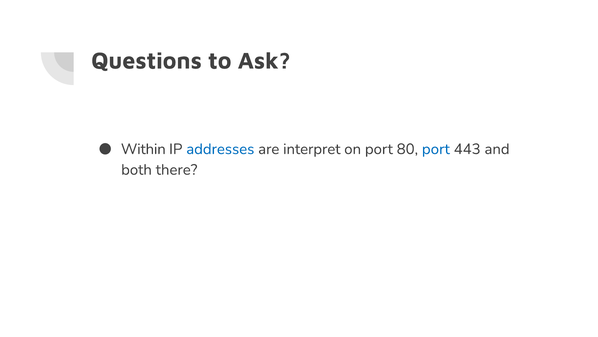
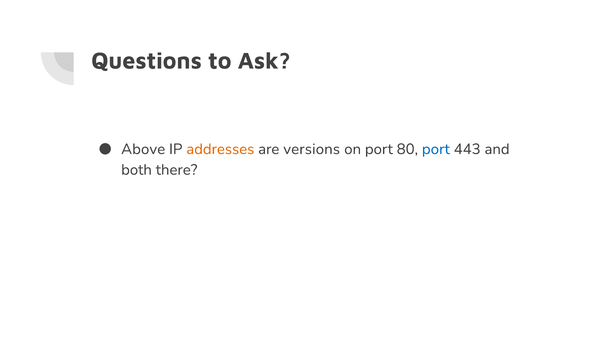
Within: Within -> Above (143, 149)
addresses colour: blue -> orange (220, 149)
interpret: interpret -> versions (312, 149)
